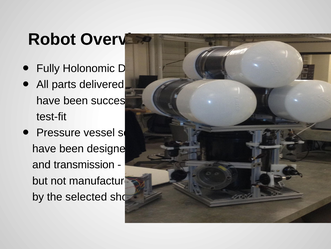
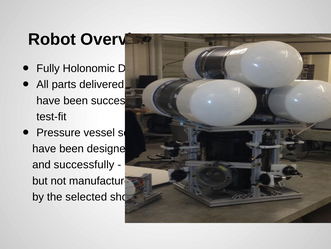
and transmission: transmission -> successfully (84, 164)
